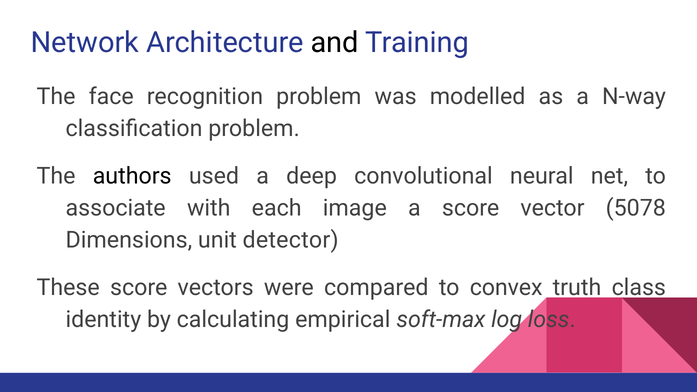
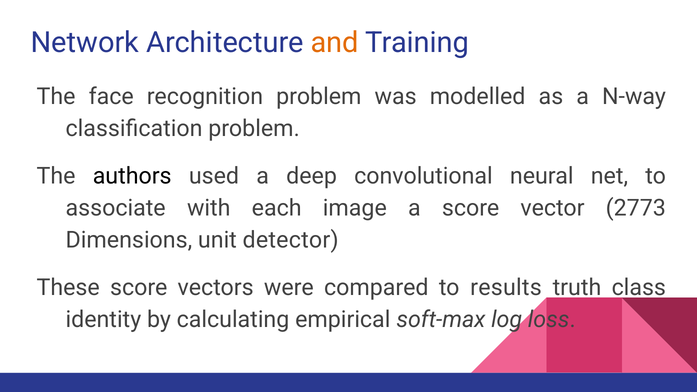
and colour: black -> orange (335, 43)
5078: 5078 -> 2773 (636, 208)
convex: convex -> results (506, 288)
